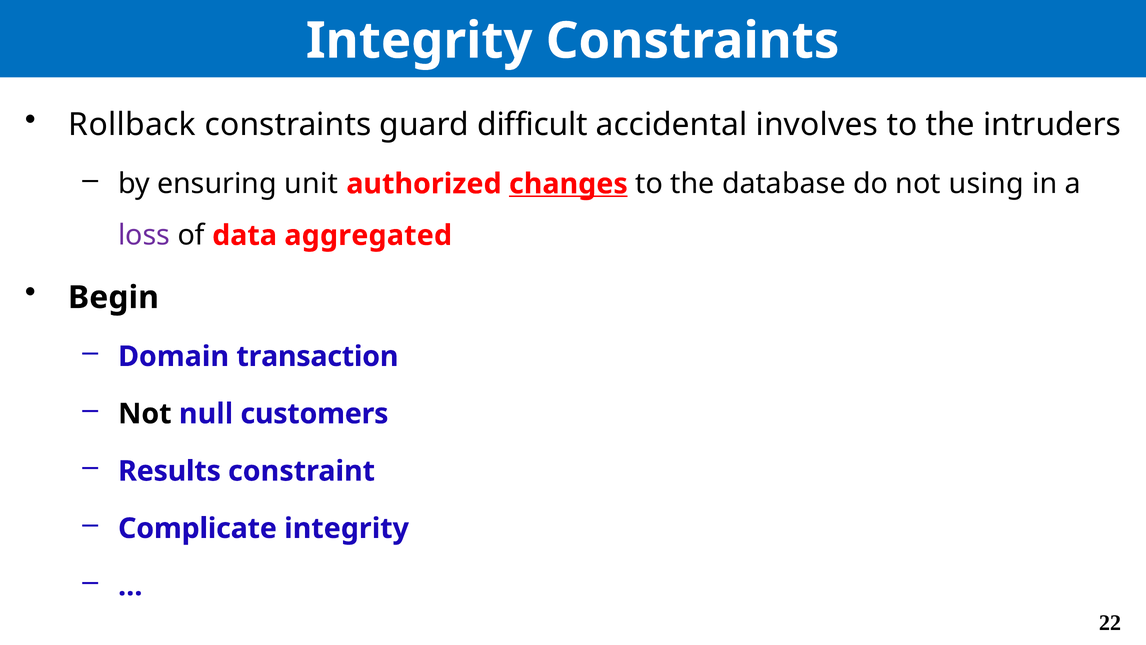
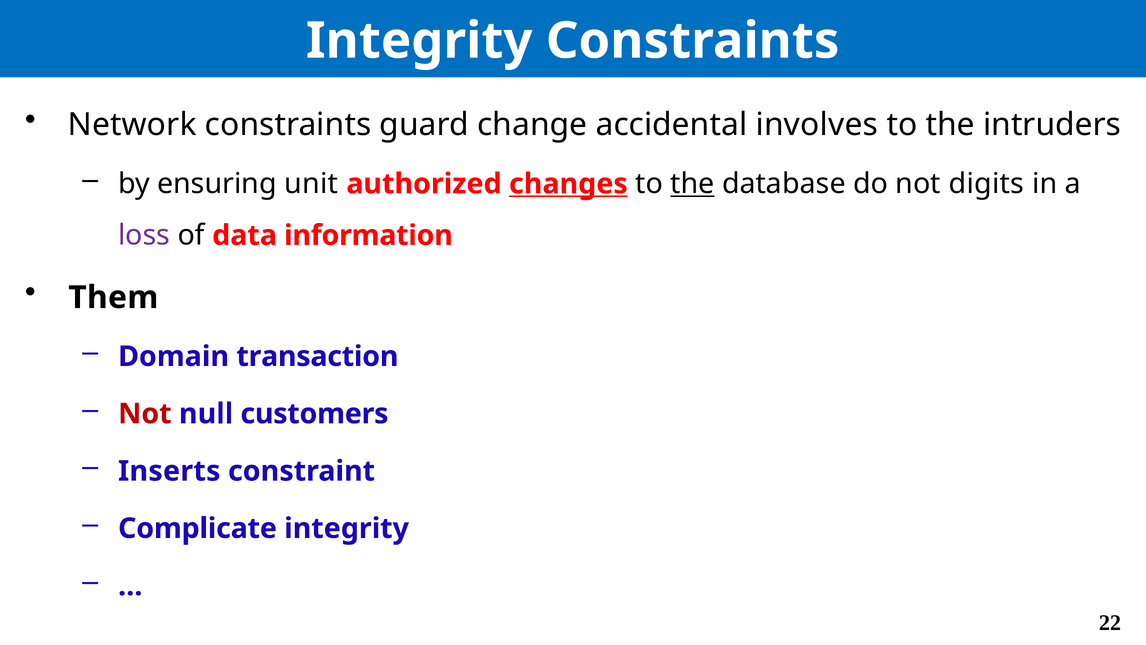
Rollback: Rollback -> Network (132, 125)
difficult: difficult -> change (532, 125)
the underline: none -> present (692, 184)
using: using -> digits (986, 184)
aggregated: aggregated -> information (368, 235)
Begin: Begin -> Them (113, 297)
Not colour: black -> red (145, 414)
Results: Results -> Inserts (169, 471)
